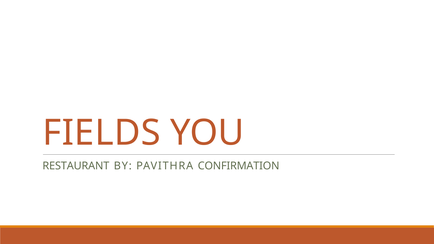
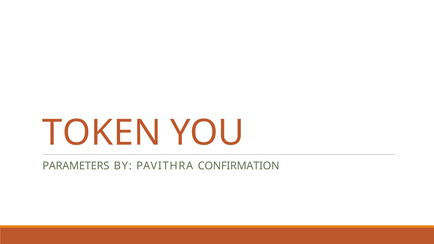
FIELDS: FIELDS -> TOKEN (102, 133)
RESTAURANT: RESTAURANT -> PARAMETERS (76, 166)
